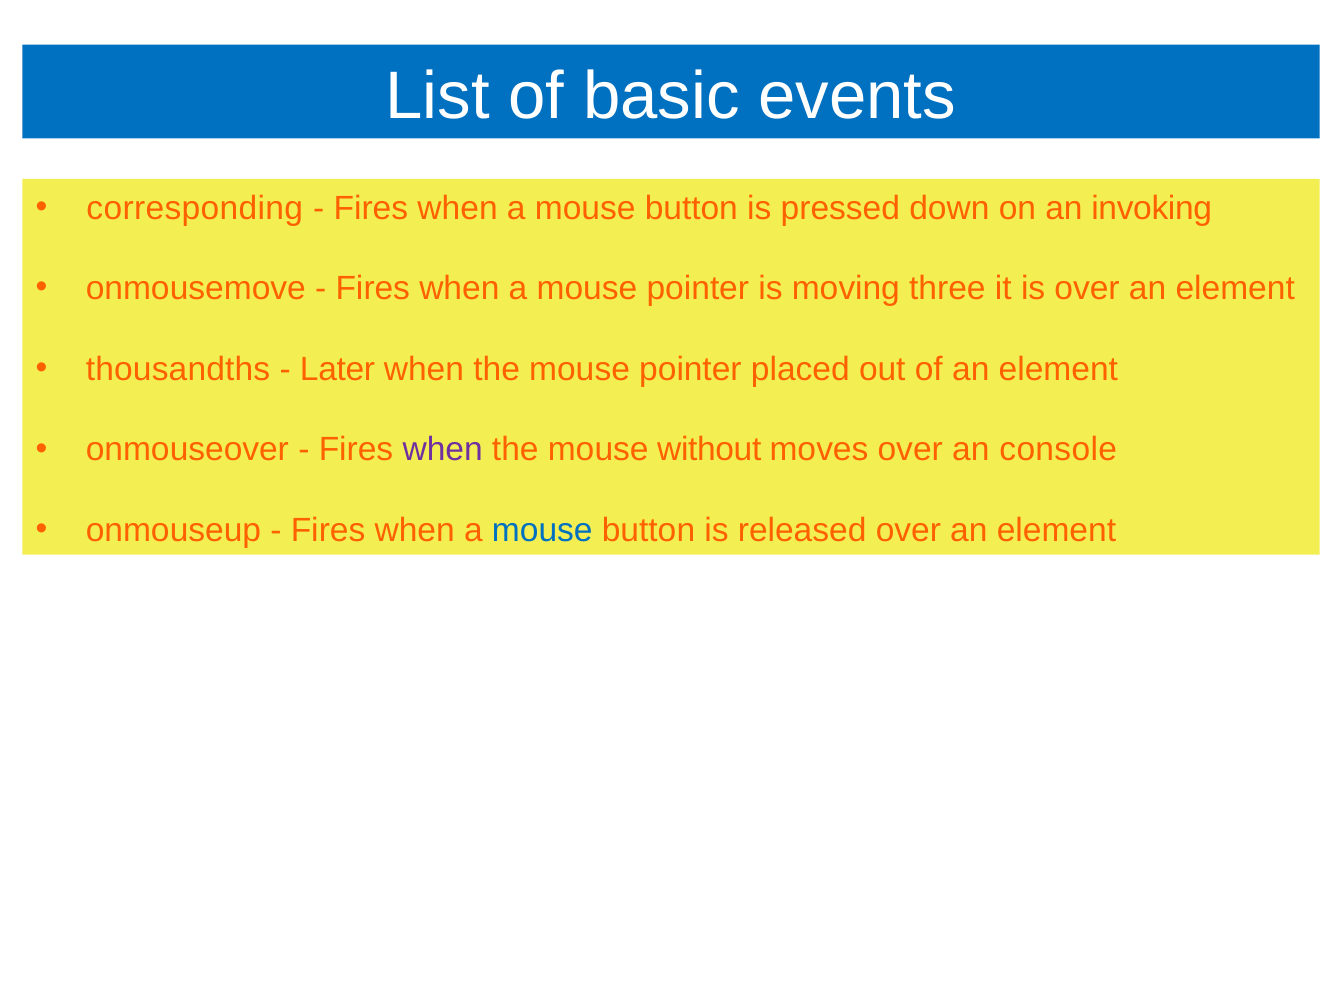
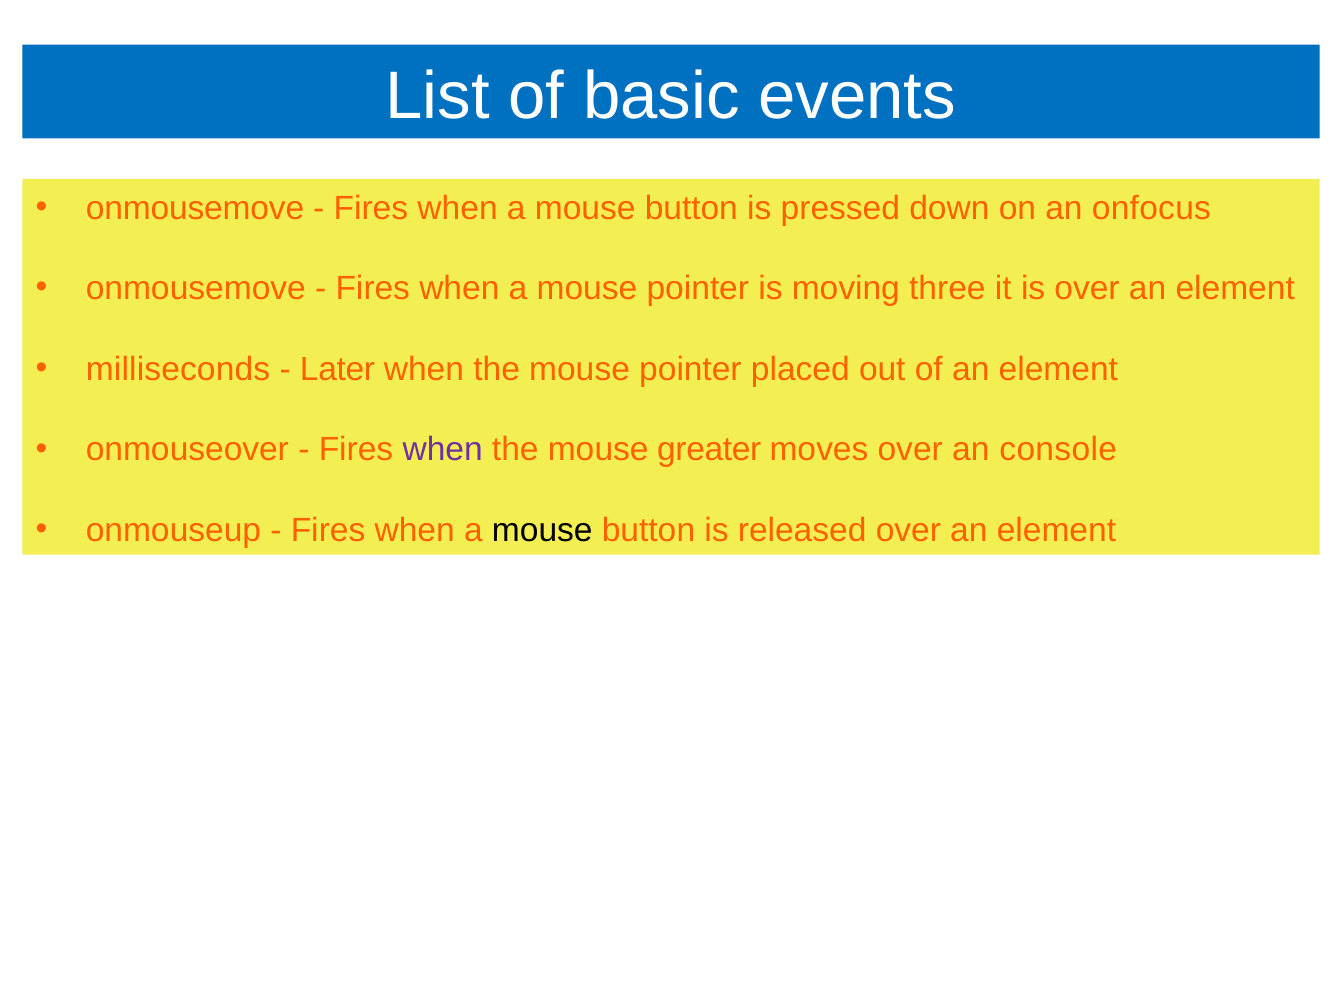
corresponding: corresponding -> onmousemove (195, 208)
invoking: invoking -> onfocus (1151, 208)
thousandths: thousandths -> milliseconds (178, 369)
without: without -> greater (709, 450)
mouse colour: blue -> black (542, 530)
